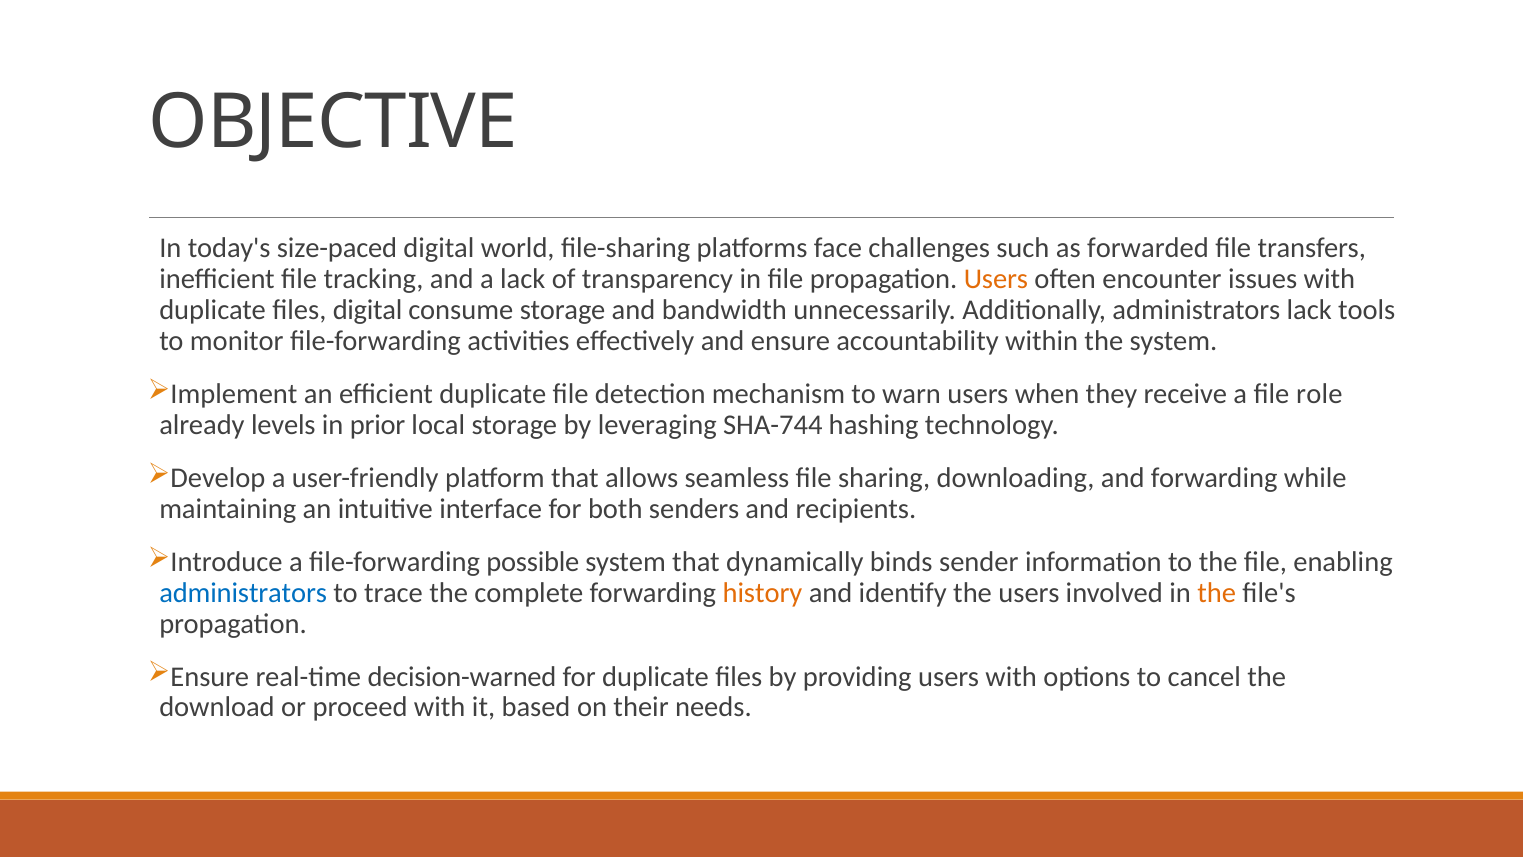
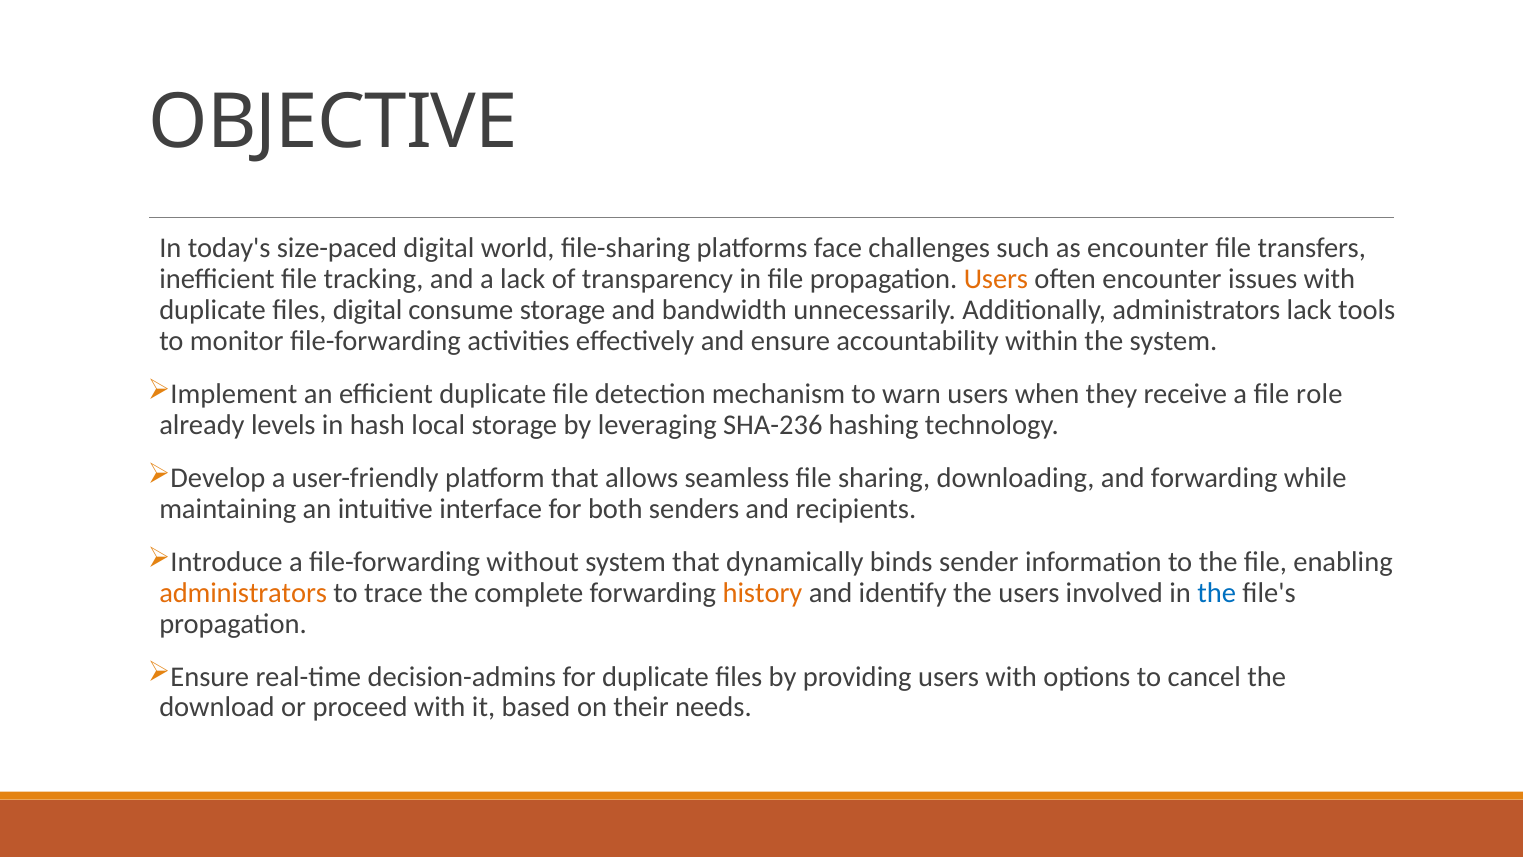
as forwarded: forwarded -> encounter (1148, 248)
prior: prior -> hash (377, 425)
SHA-744: SHA-744 -> SHA-236 (773, 425)
possible: possible -> without (533, 562)
administrators colour: blue -> orange (243, 592)
the colour: orange -> blue (1217, 592)
decision-warned: decision-warned -> decision-admins (462, 676)
